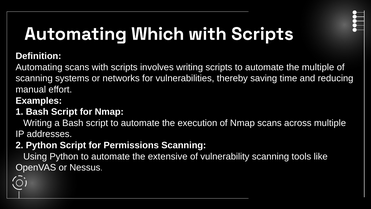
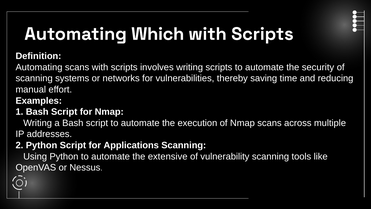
the multiple: multiple -> security (318, 67)
Permissions: Permissions -> Applications (131, 145)
